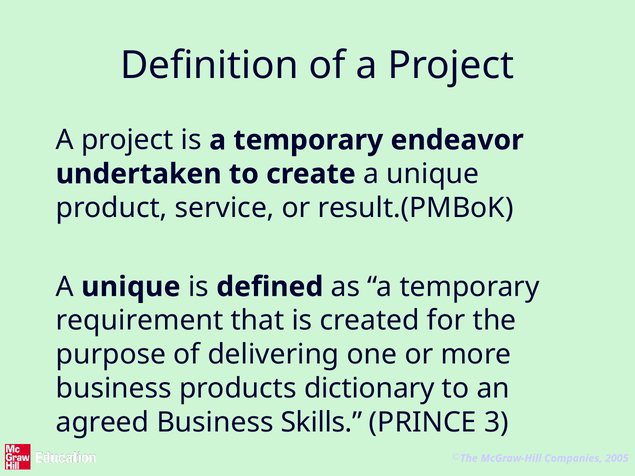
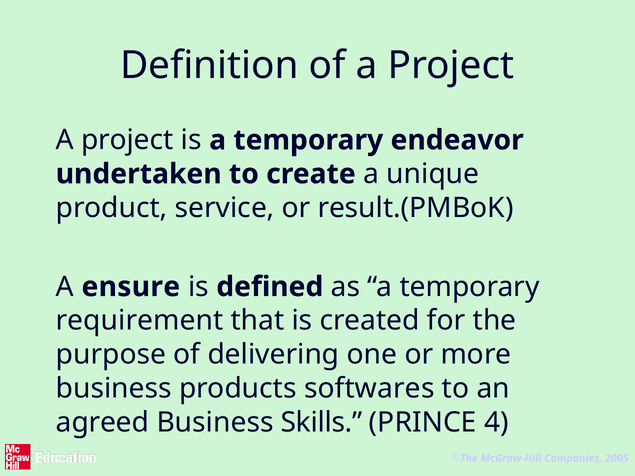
unique: unique -> ensure (131, 287)
dictionary: dictionary -> softwares (369, 389)
3: 3 -> 4 (496, 422)
